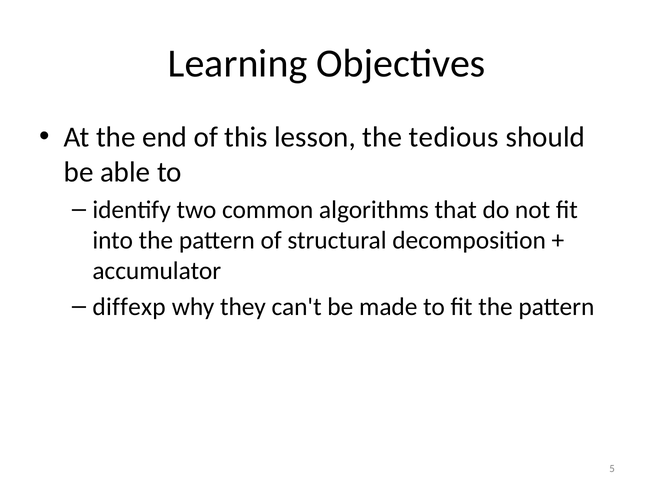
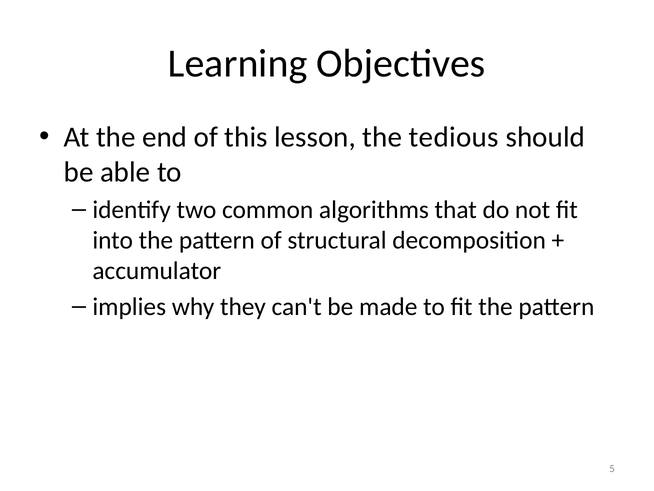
diffexp: diffexp -> implies (129, 306)
